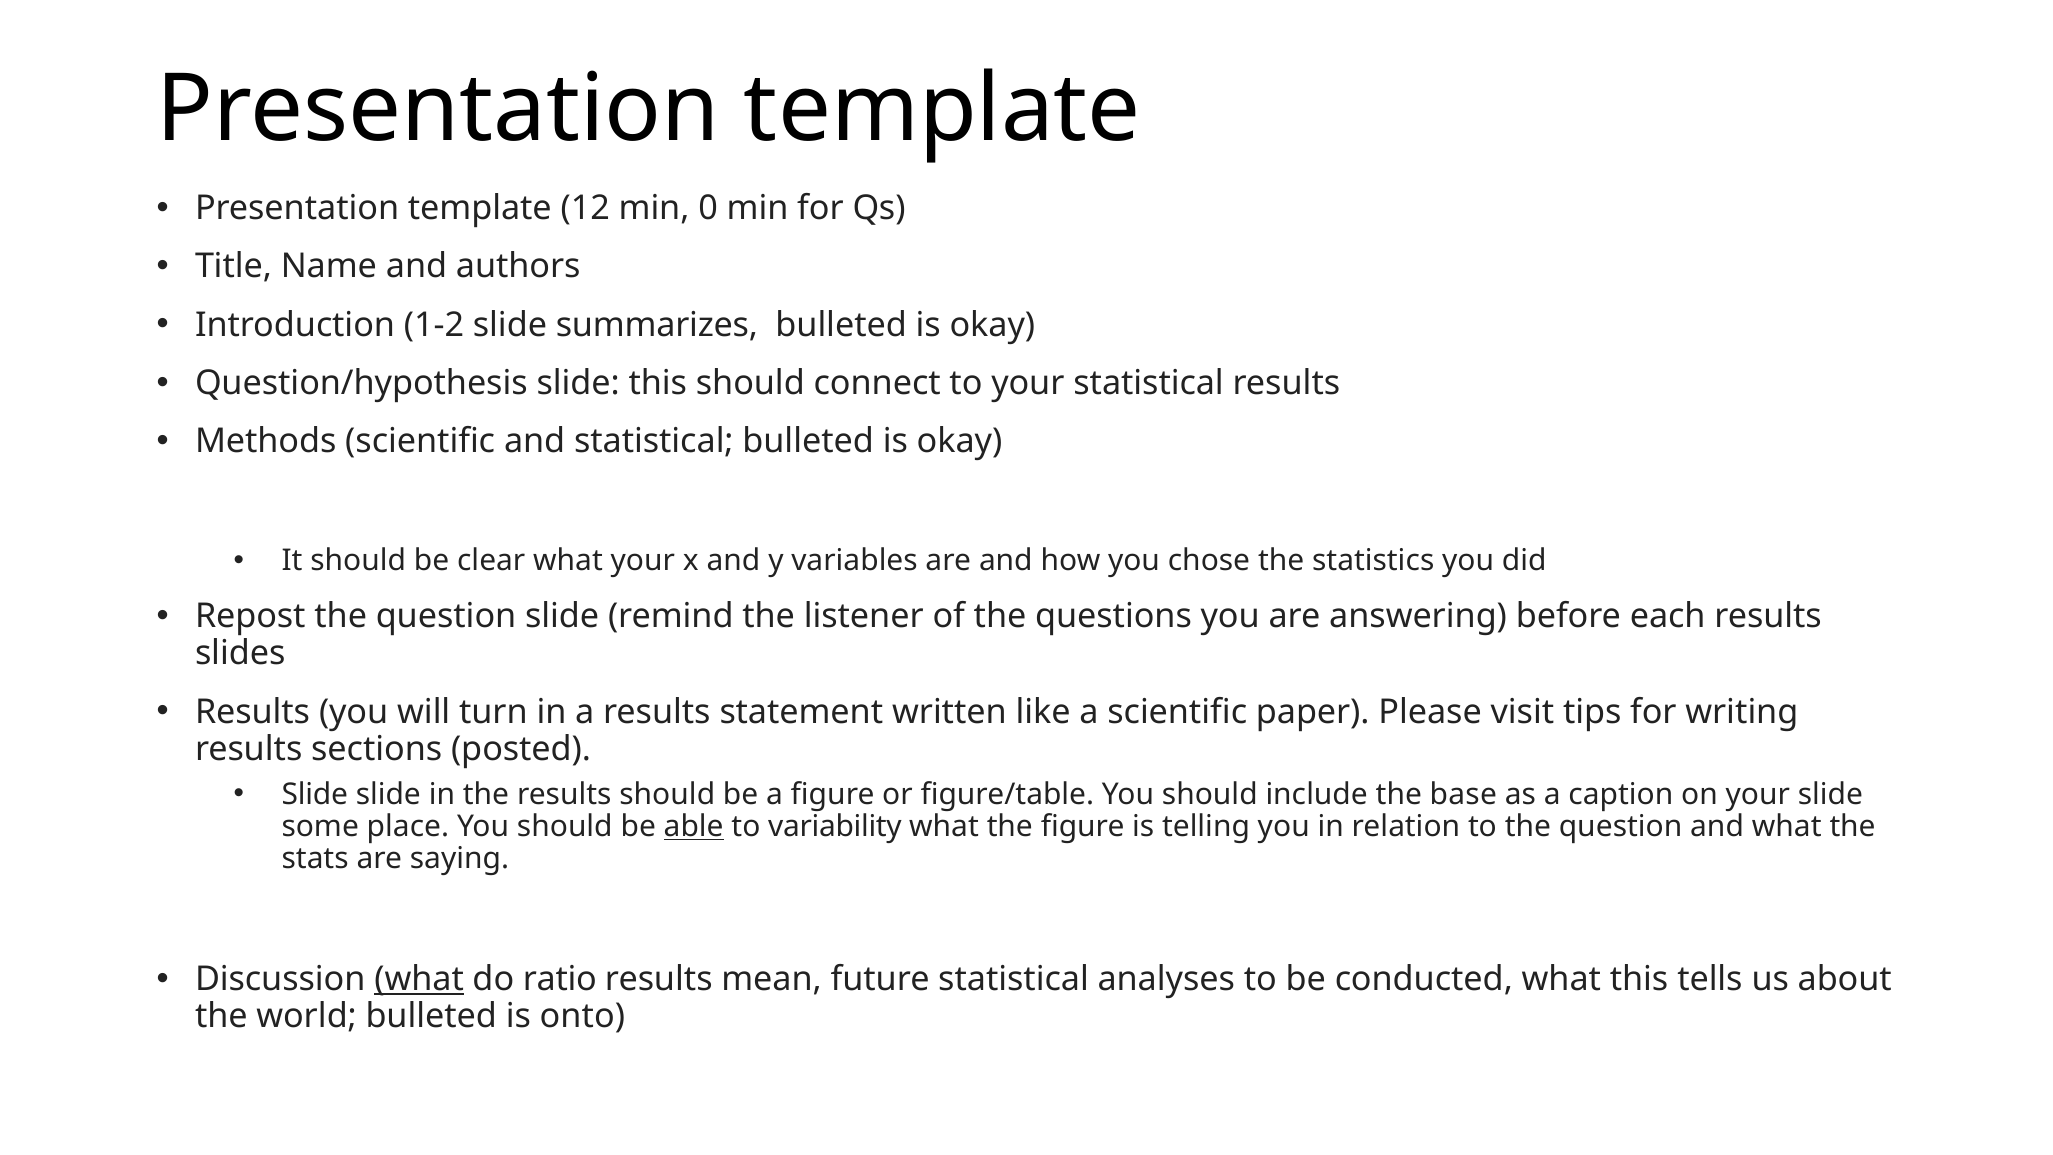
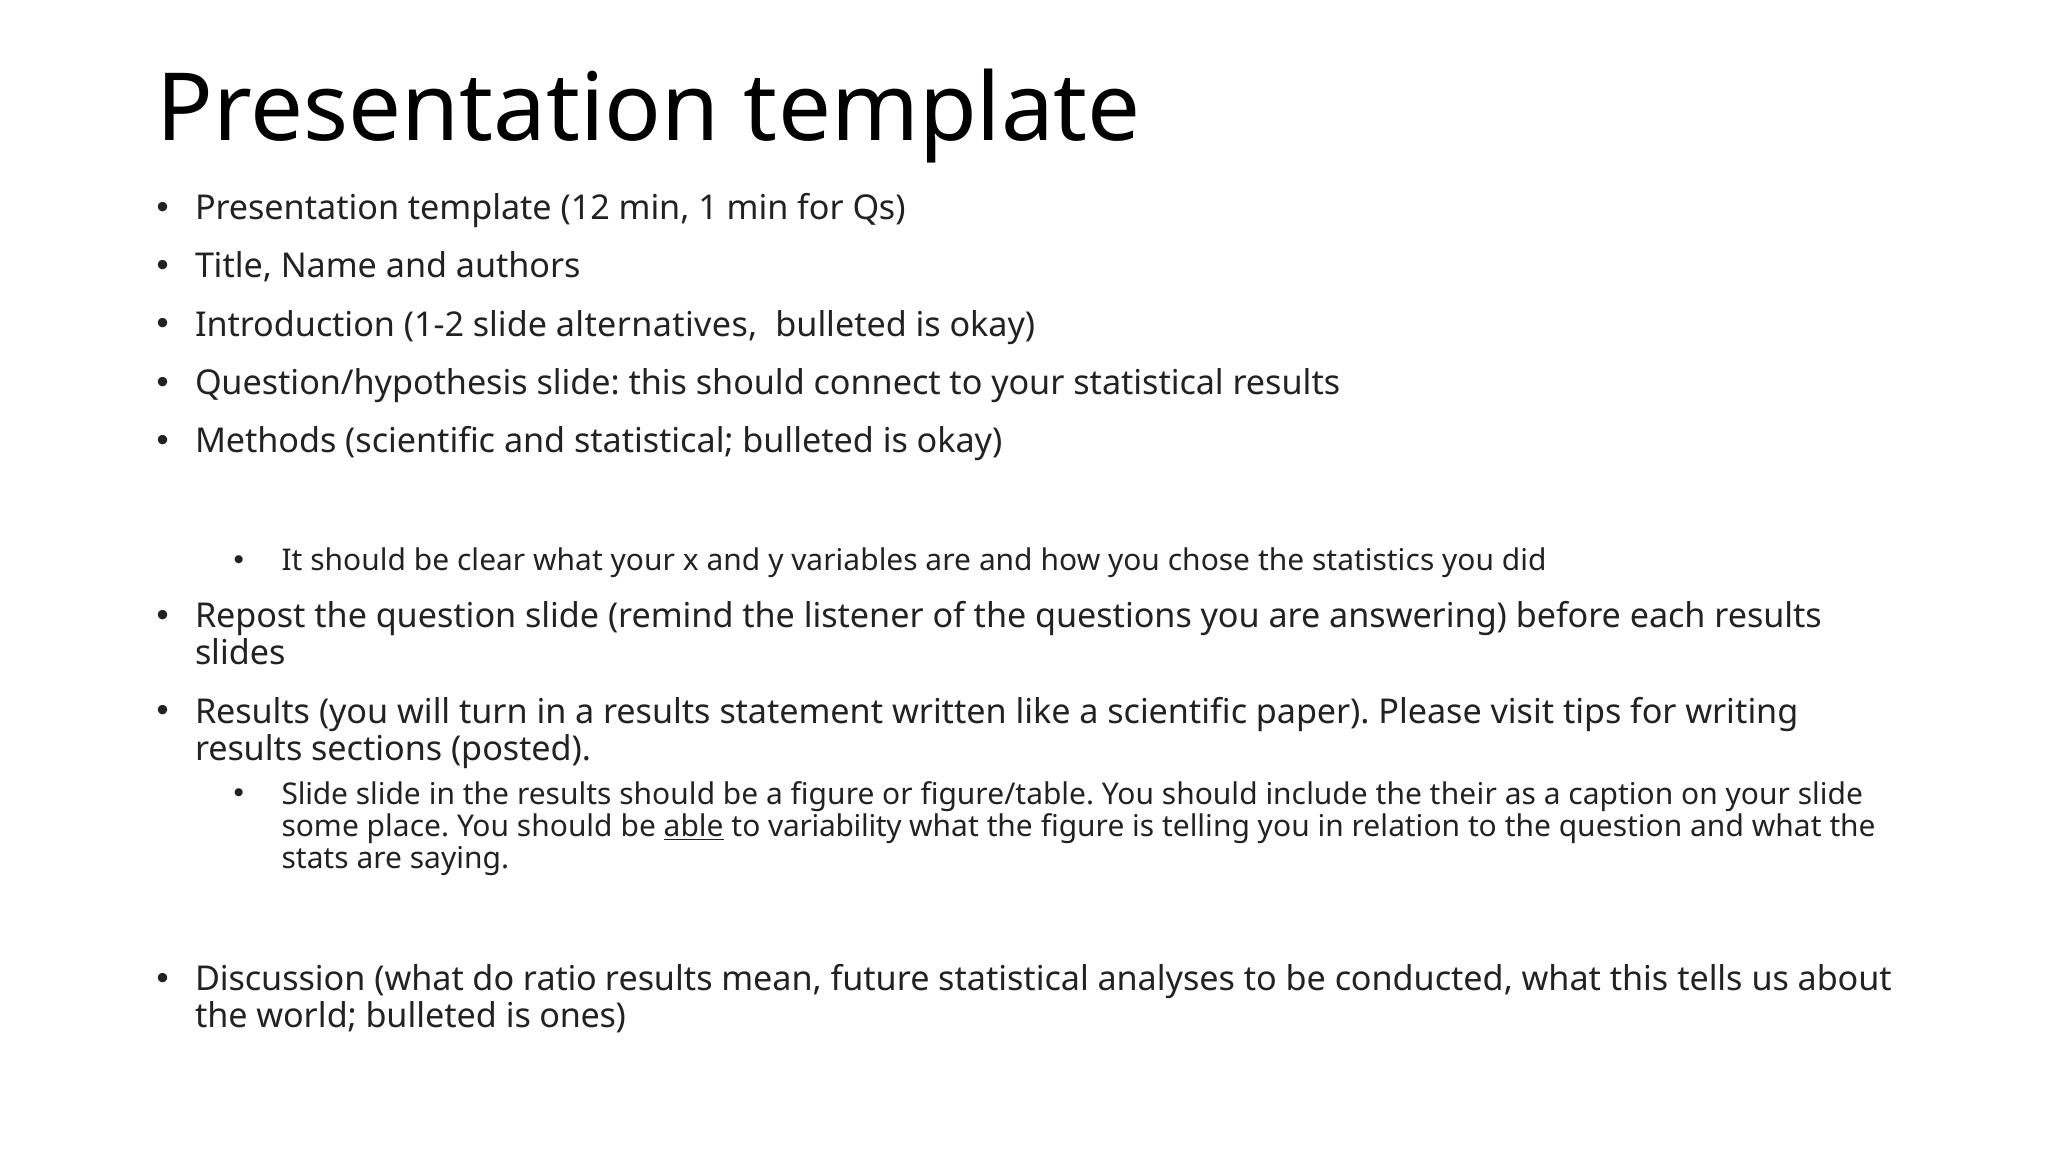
0: 0 -> 1 (708, 208)
summarizes: summarizes -> alternatives (657, 325)
base: base -> their (1463, 794)
what underline: present -> none (419, 979)
onto: onto -> ones (583, 1016)
